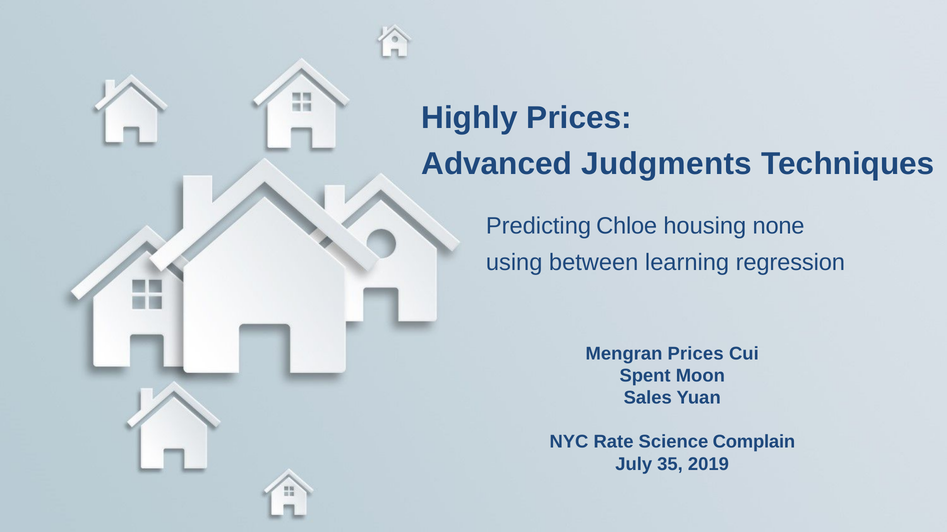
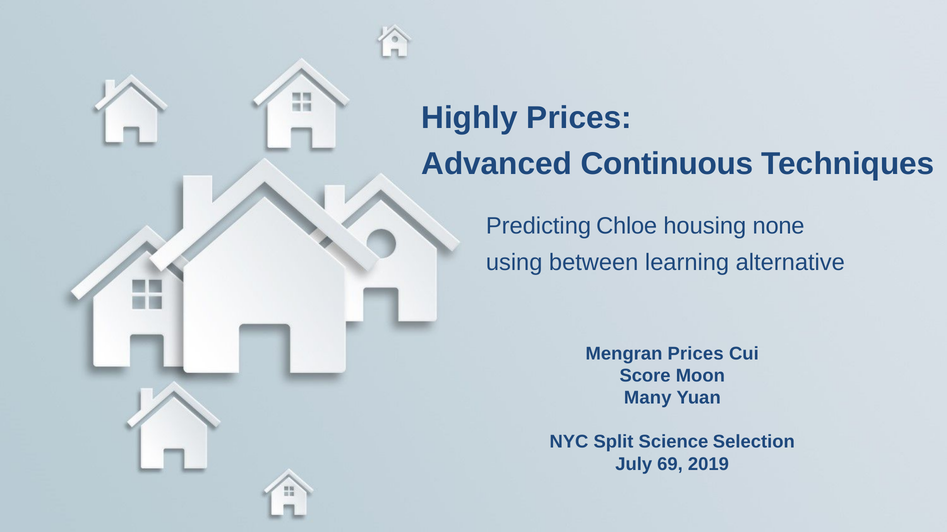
Judgments: Judgments -> Continuous (667, 164)
regression: regression -> alternative (790, 263)
Spent: Spent -> Score (645, 376)
Sales: Sales -> Many (648, 398)
Rate: Rate -> Split (614, 442)
Complain: Complain -> Selection (754, 442)
35: 35 -> 69 (670, 465)
